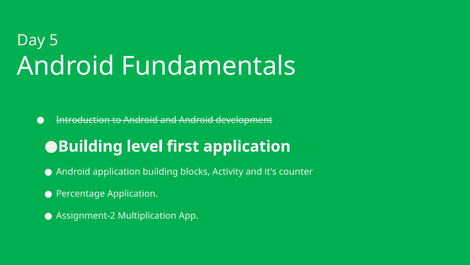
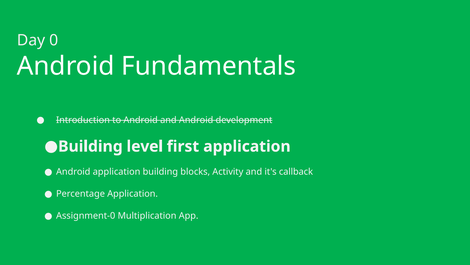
5: 5 -> 0 (54, 40)
counter: counter -> callback (296, 172)
Assignment-2: Assignment-2 -> Assignment-0 (86, 215)
